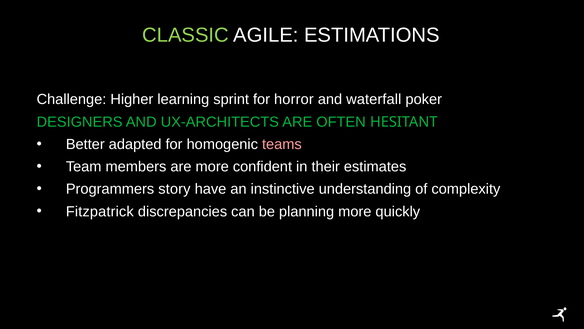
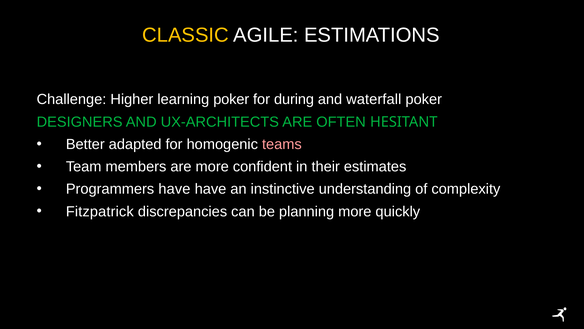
CLASSIC colour: light green -> yellow (185, 35)
learning sprint: sprint -> poker (231, 99)
horror: horror -> during (294, 99)
Programmers story: story -> have (174, 189)
